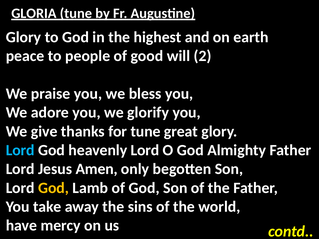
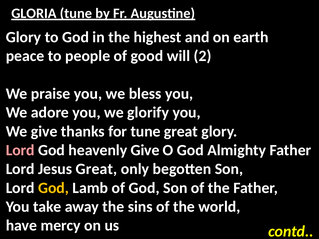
Lord colour: light blue -> pink (20, 150)
heavenly Lord: Lord -> Give (145, 150)
Jesus Amen: Amen -> Great (96, 169)
